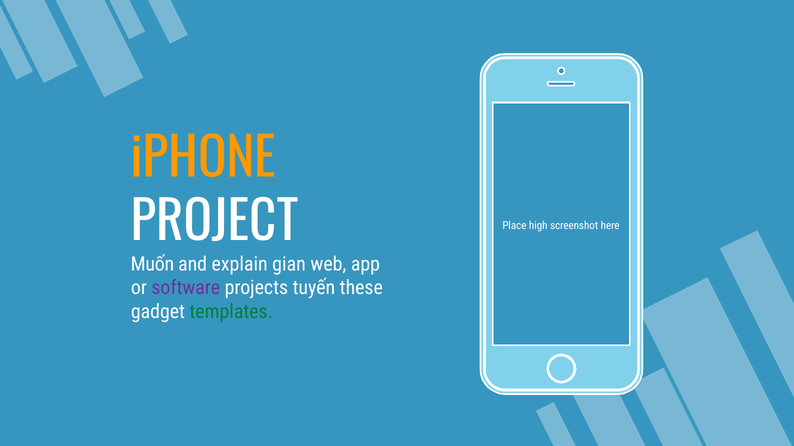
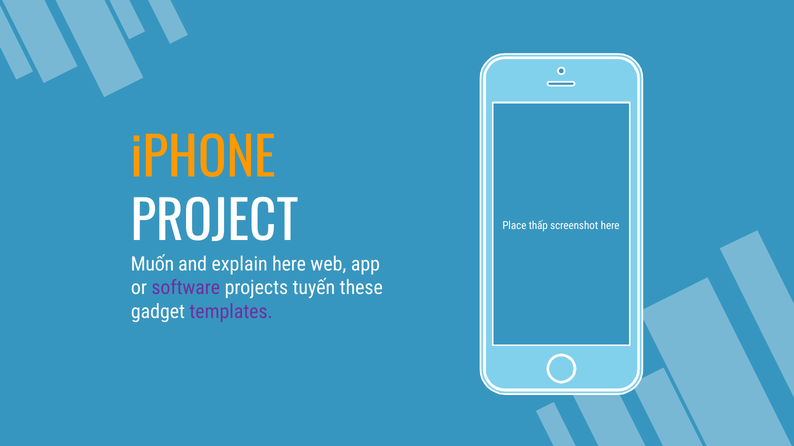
high: high -> thấp (538, 226)
explain gian: gian -> here (289, 264)
templates colour: green -> purple (231, 312)
